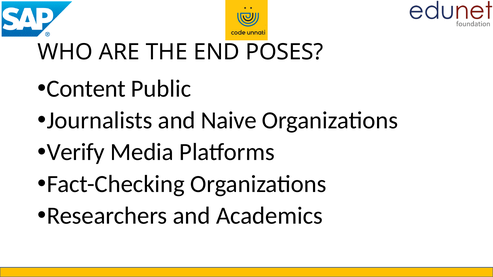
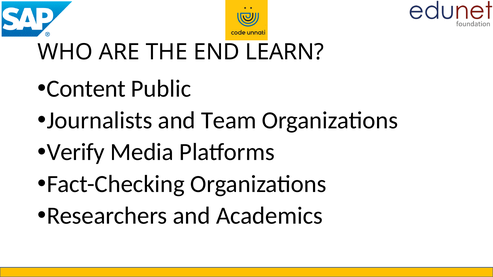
POSES: POSES -> LEARN (285, 52)
Naive: Naive -> Team (229, 121)
